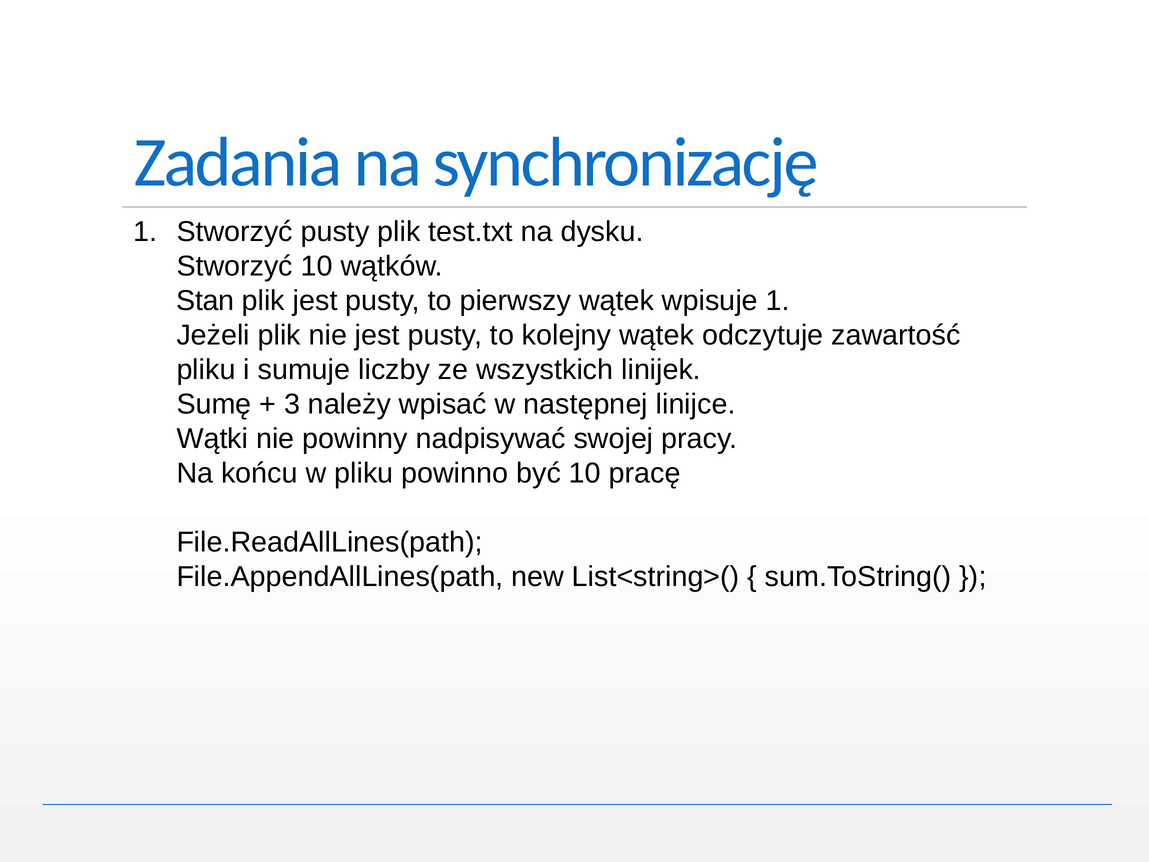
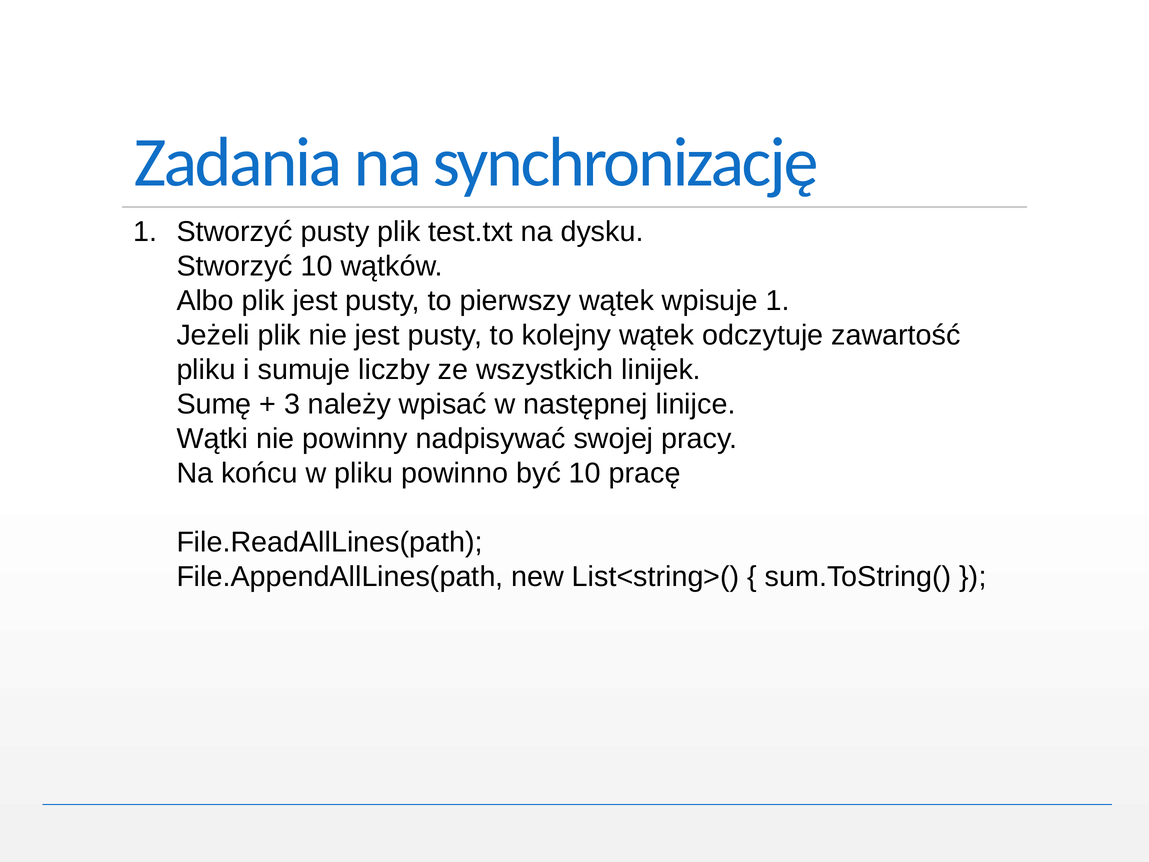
Stan: Stan -> Albo (205, 301)
